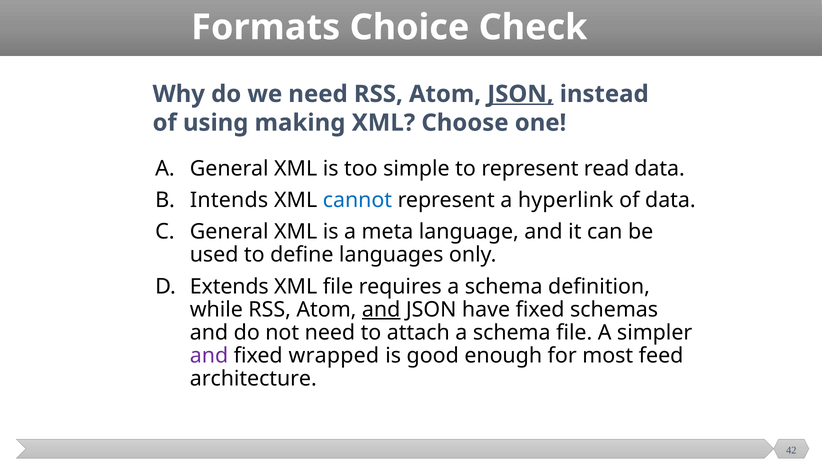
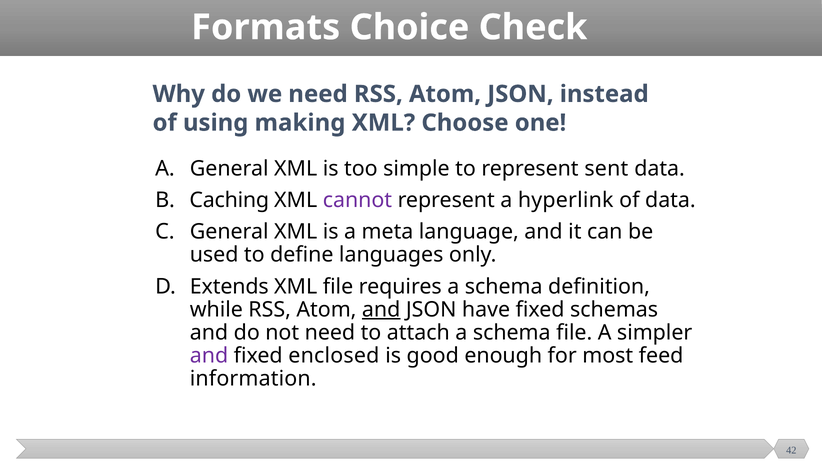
JSON underline: present -> none (520, 94)
read: read -> sent (606, 169)
Intends: Intends -> Caching (229, 200)
cannot colour: blue -> purple (357, 200)
wrapped: wrapped -> enclosed (334, 356)
architecture: architecture -> information (253, 379)
